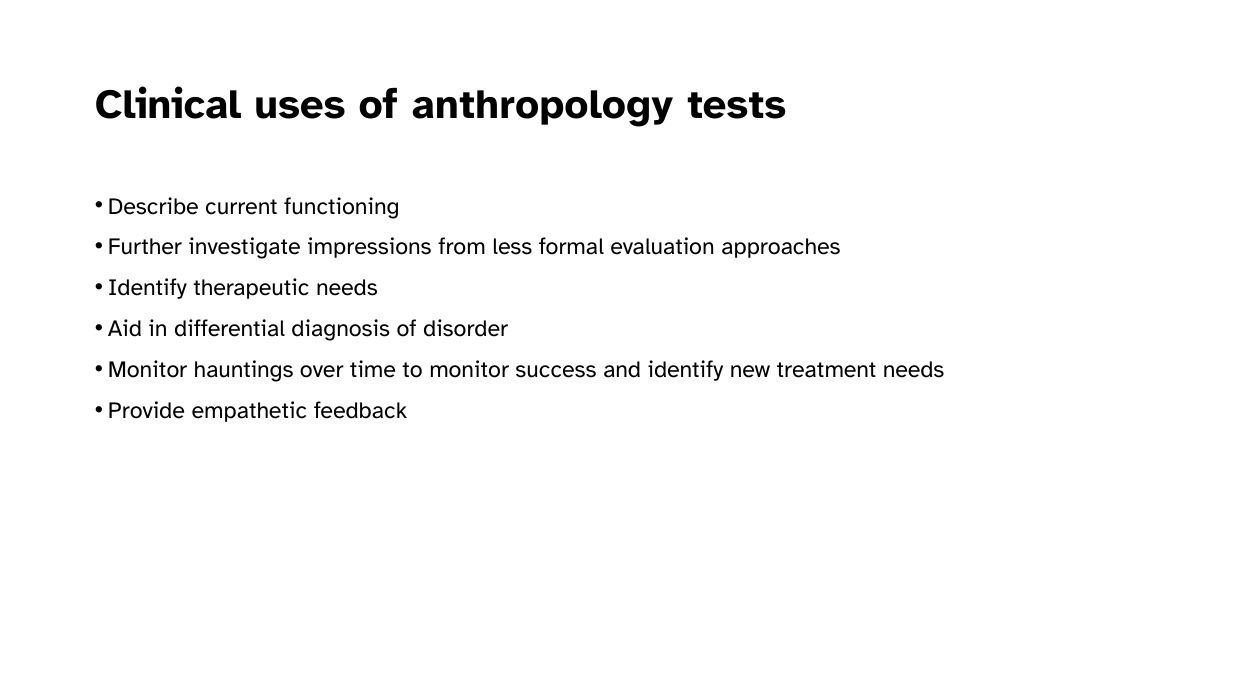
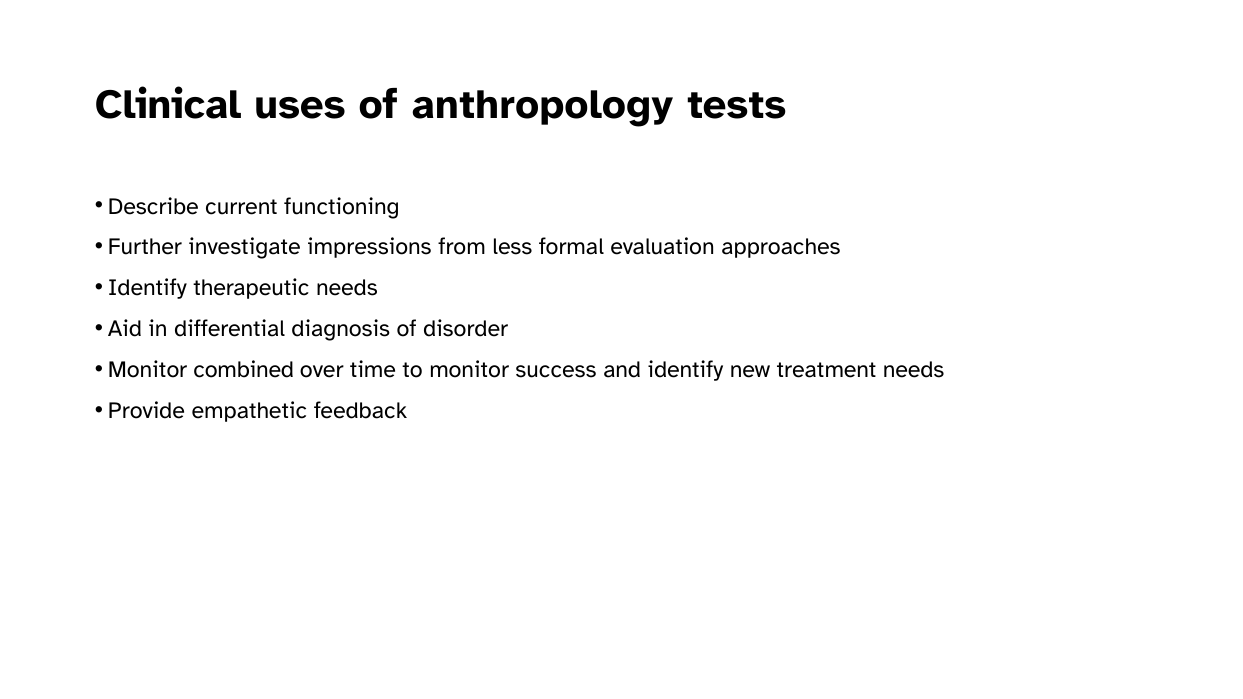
hauntings: hauntings -> combined (244, 370)
